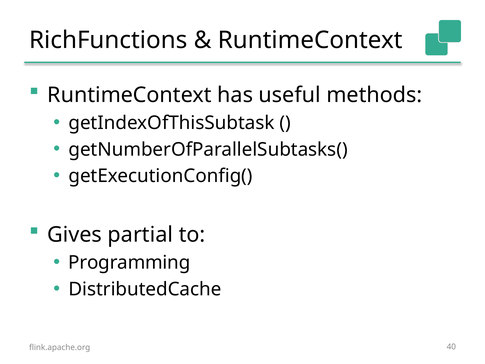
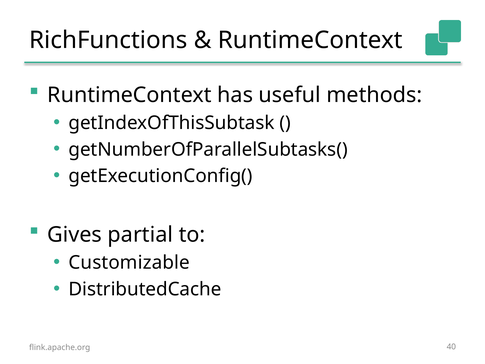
Programming: Programming -> Customizable (129, 263)
